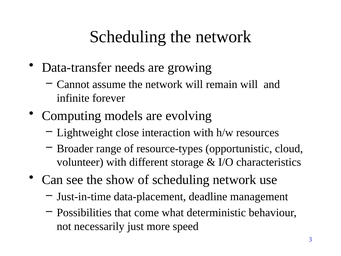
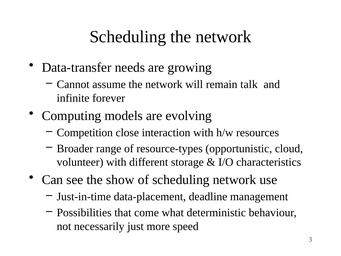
remain will: will -> talk (249, 84)
Lightweight: Lightweight -> Competition (85, 132)
